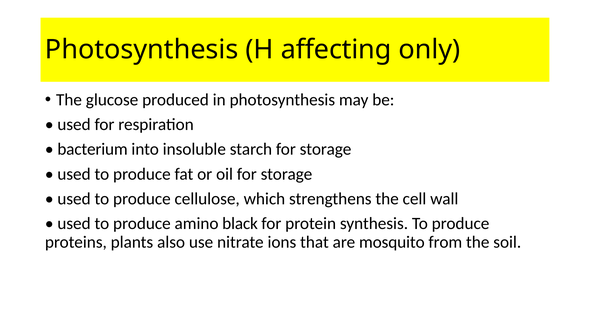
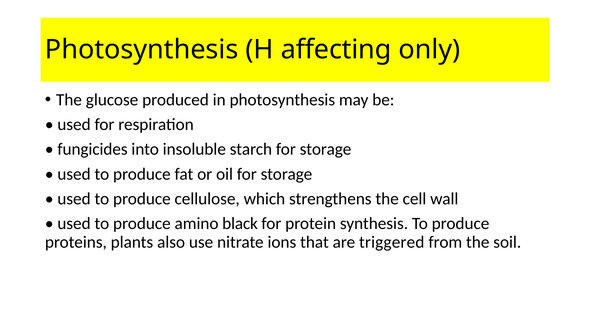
bacterium: bacterium -> fungicides (92, 149)
mosquito: mosquito -> triggered (392, 242)
